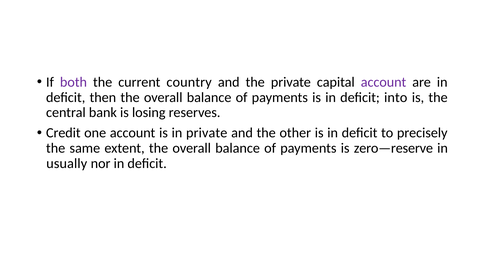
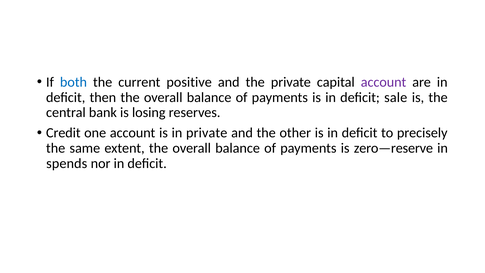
both colour: purple -> blue (73, 82)
country: country -> positive (189, 82)
into: into -> sale (396, 97)
usually: usually -> spends (67, 163)
